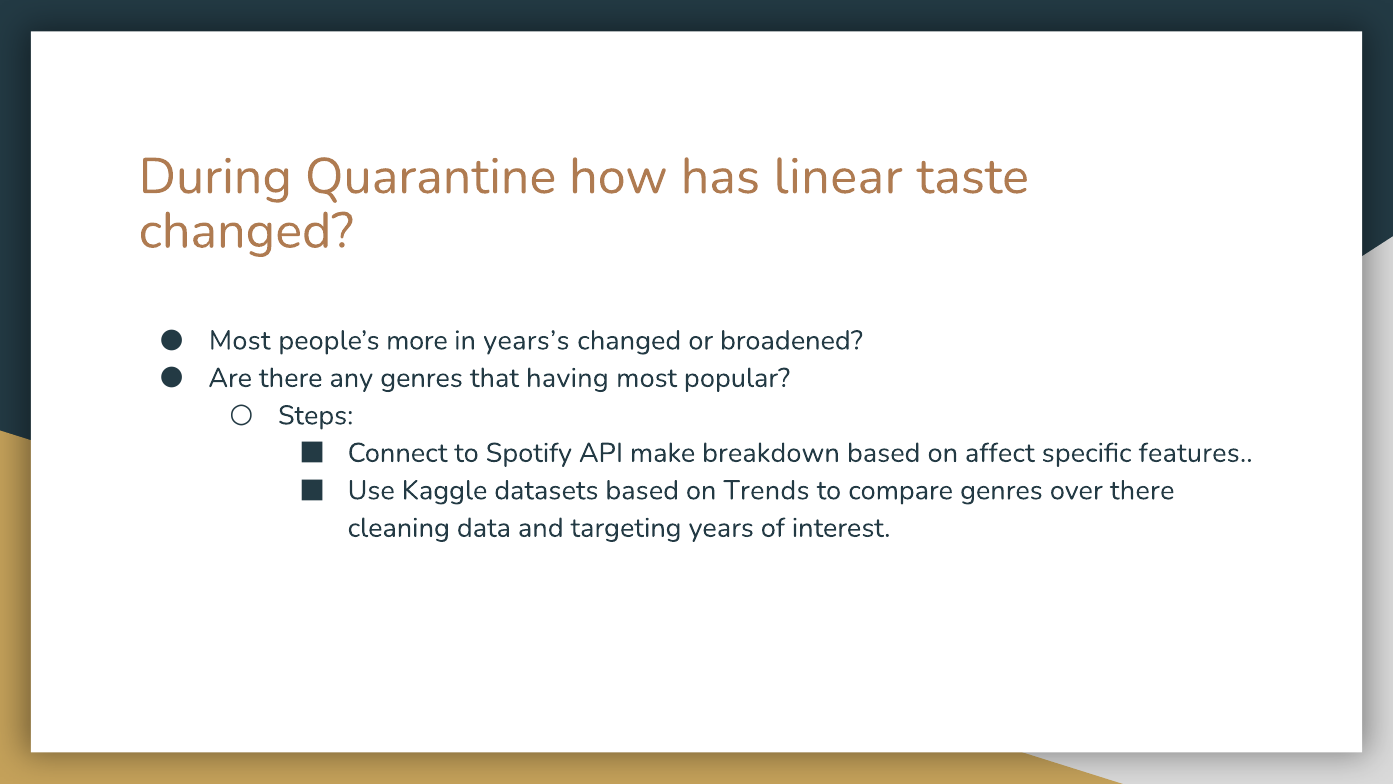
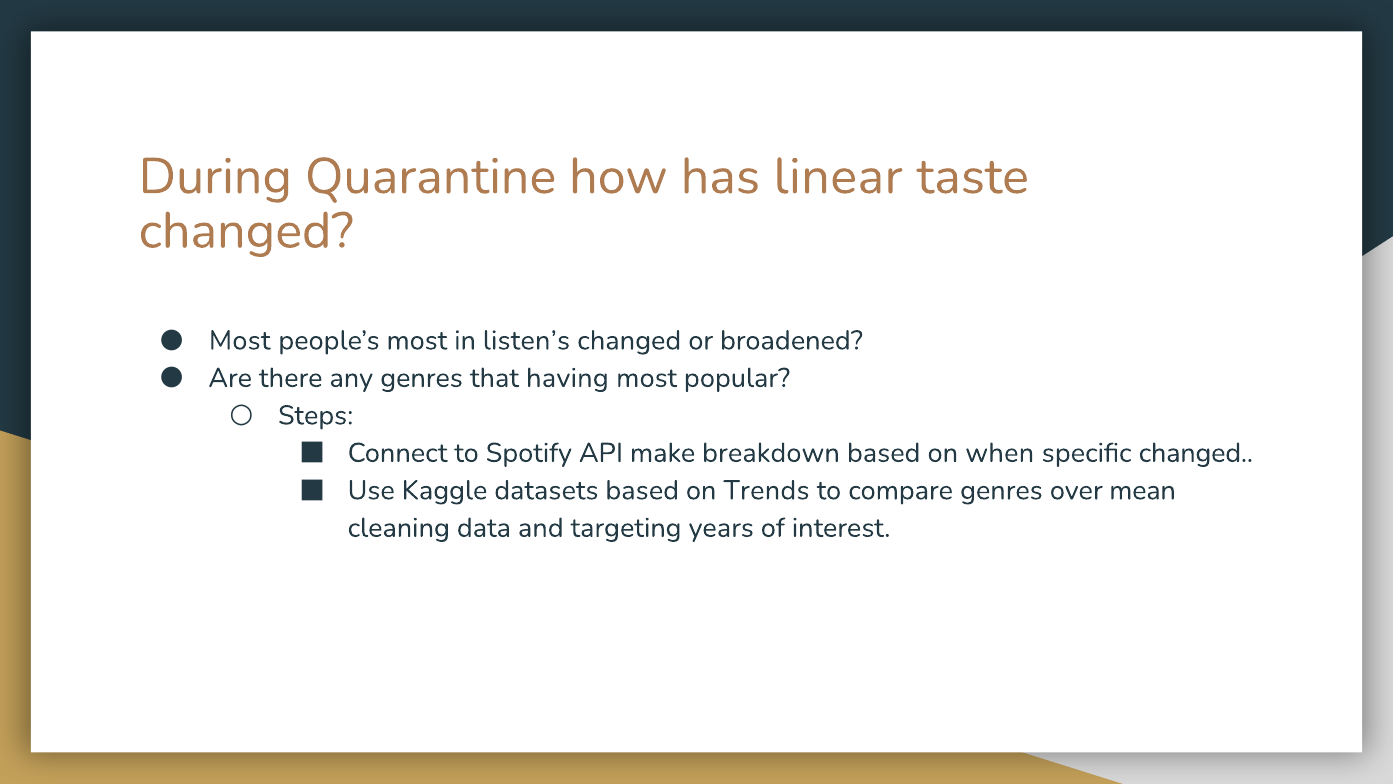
people’s more: more -> most (417, 340)
years’s: years’s -> listen’s (526, 340)
affect: affect -> when (1000, 453)
specific features: features -> changed (1196, 453)
over there: there -> mean (1142, 490)
